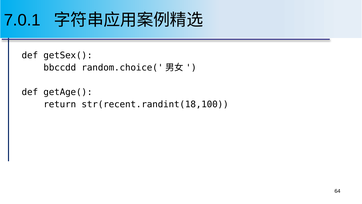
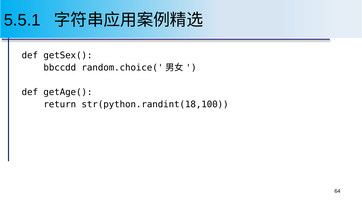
7.0.1: 7.0.1 -> 5.5.1 (22, 20)
str(recent.randint(18,100: str(recent.randint(18,100 -> str(python.randint(18,100 (155, 104)
